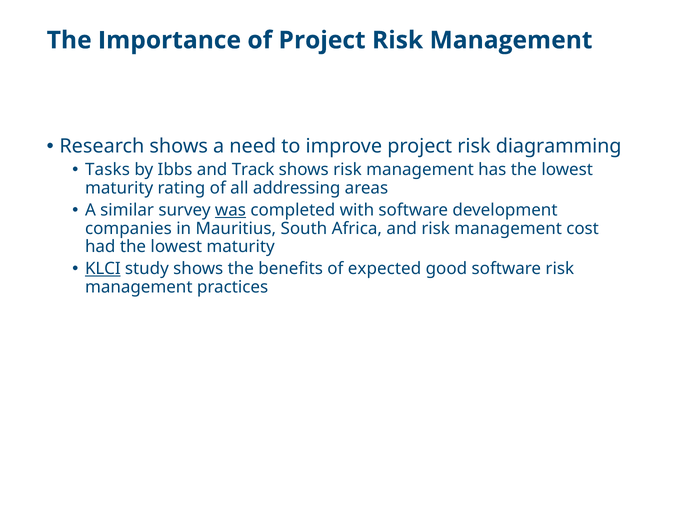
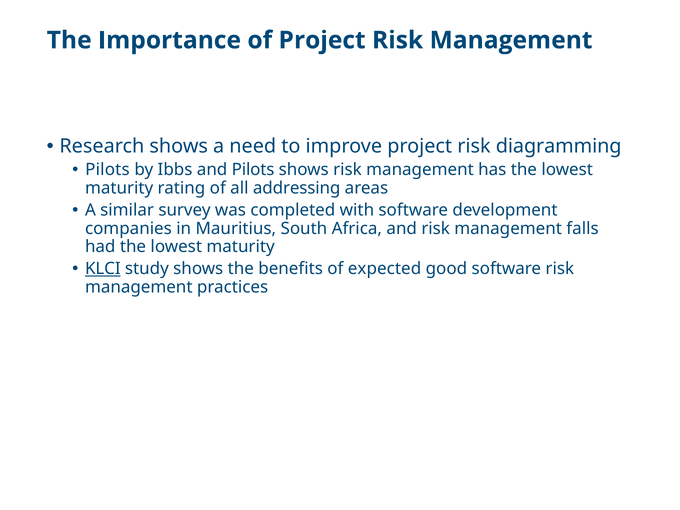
Tasks: Tasks -> Pilots (107, 170)
and Track: Track -> Pilots (253, 170)
was underline: present -> none (230, 210)
cost: cost -> falls (583, 228)
